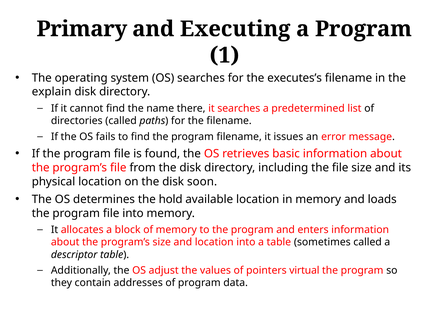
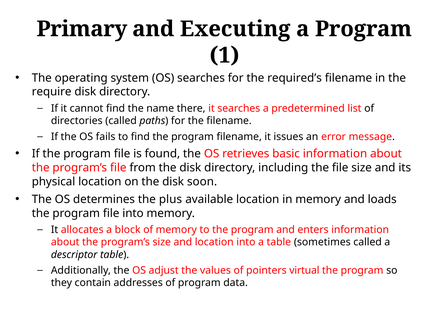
executes’s: executes’s -> required’s (295, 78)
explain: explain -> require (52, 92)
hold: hold -> plus (170, 199)
